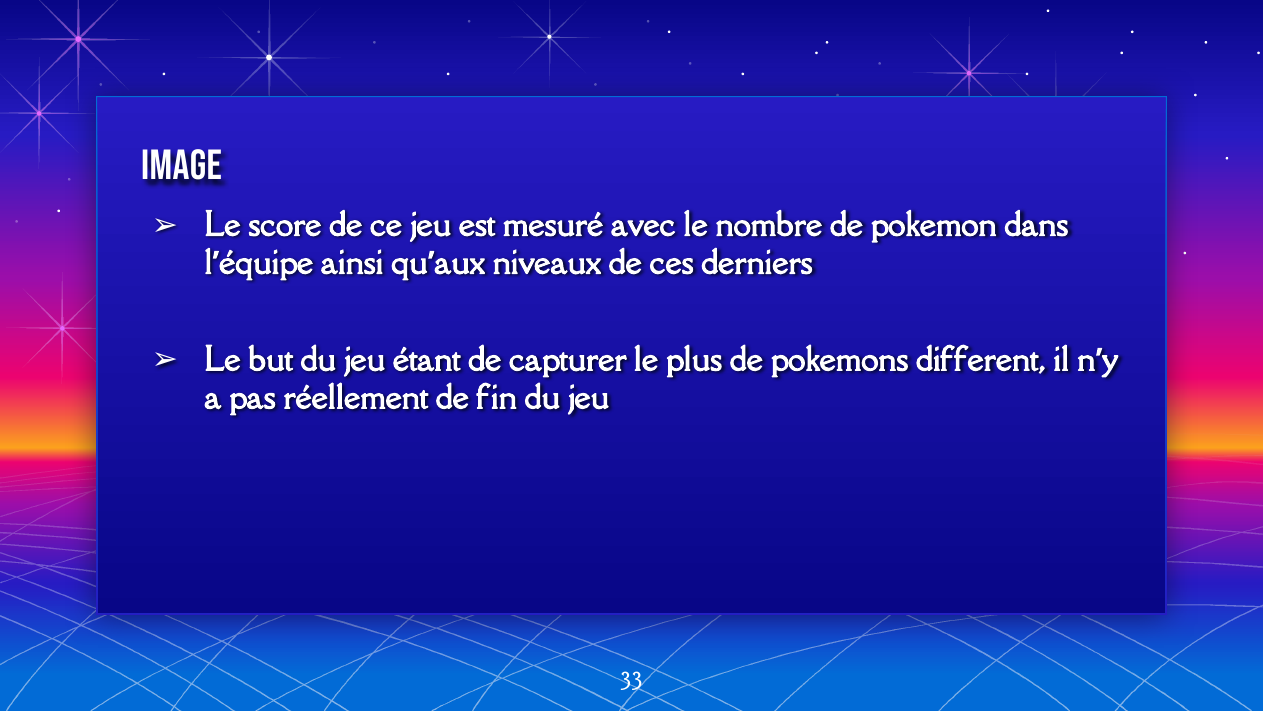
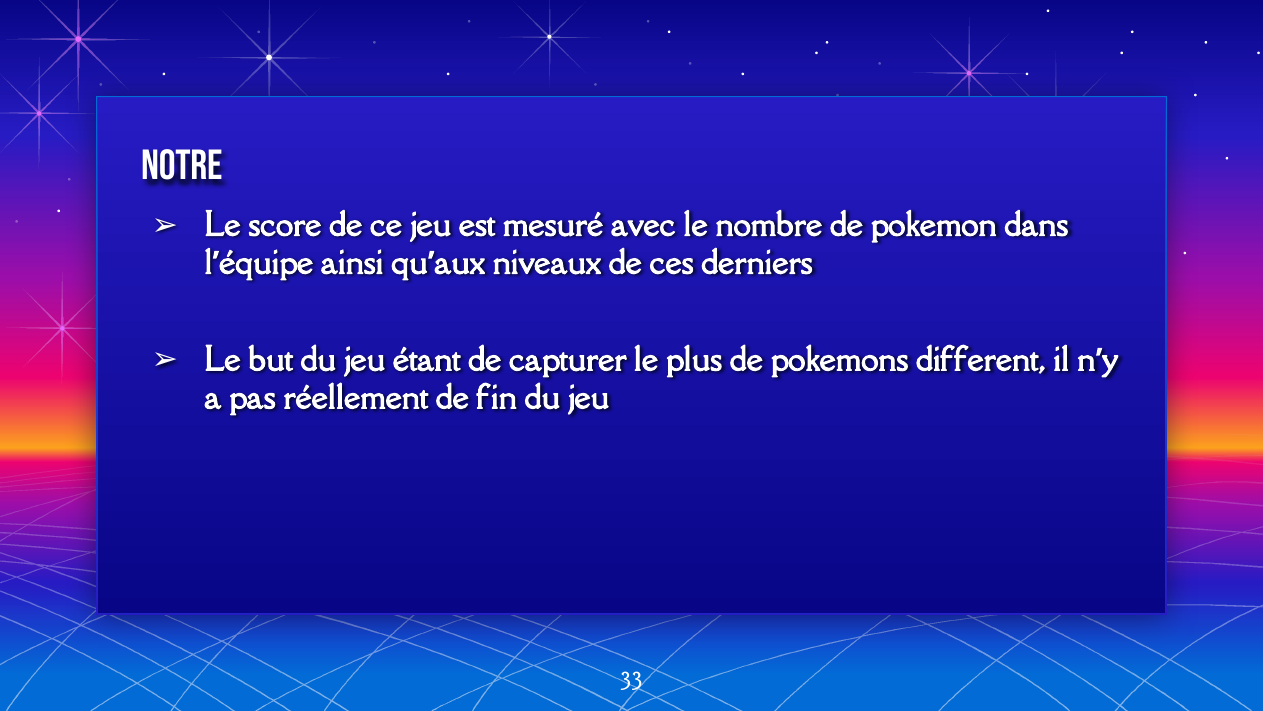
Image: Image -> Notre (182, 166)
